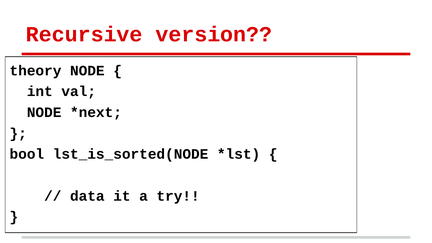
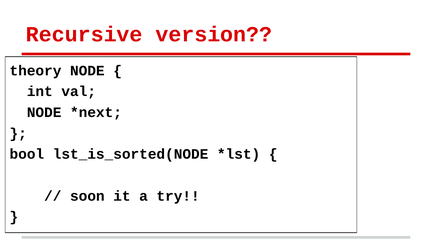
data: data -> soon (87, 196)
